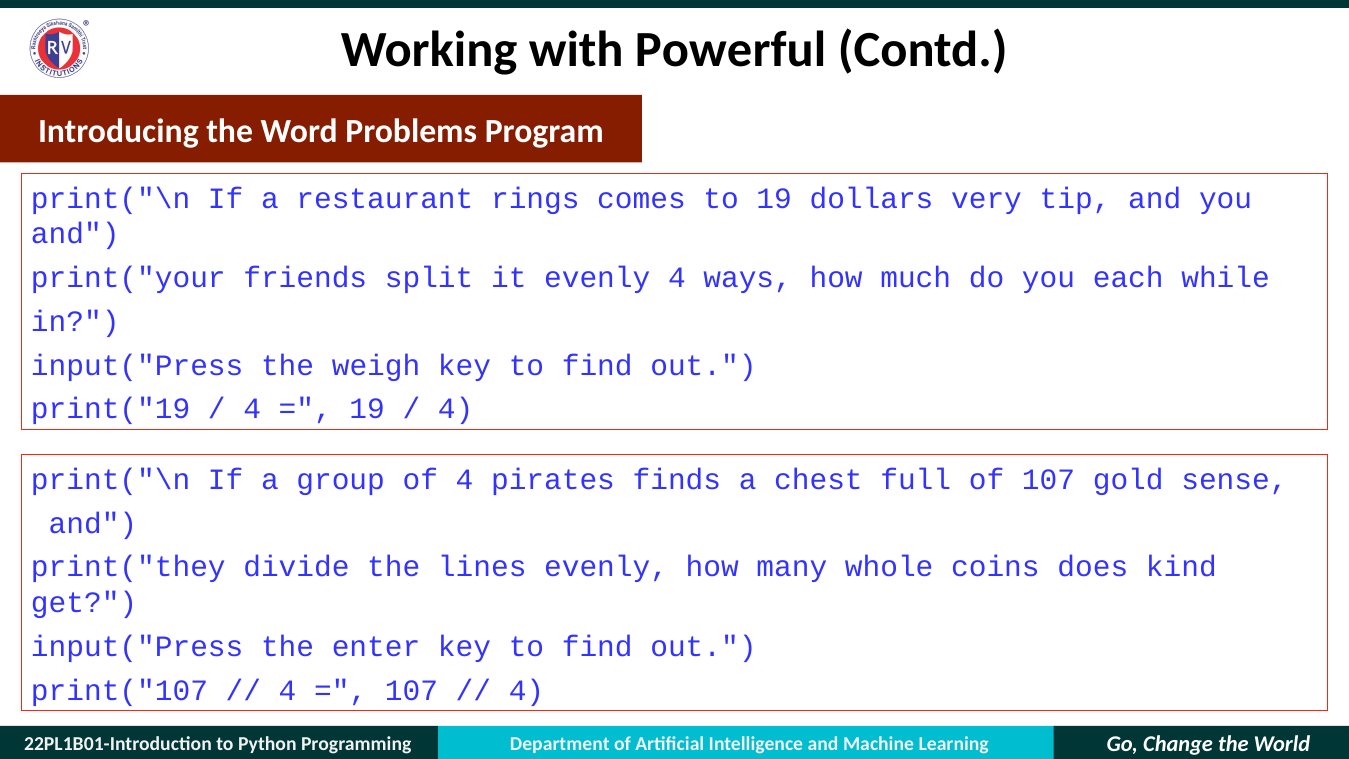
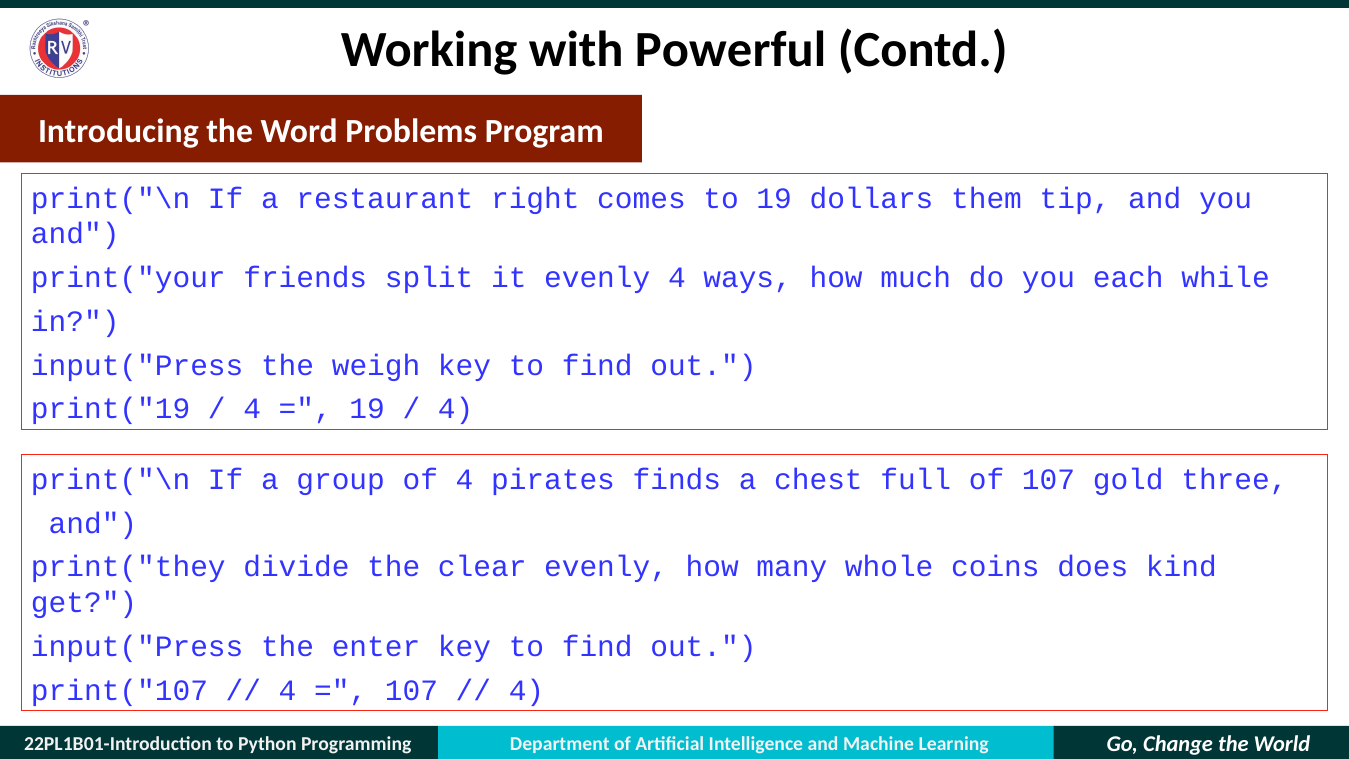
rings: rings -> right (535, 198)
very: very -> them (987, 198)
sense: sense -> three (1234, 479)
lines: lines -> clear (482, 567)
